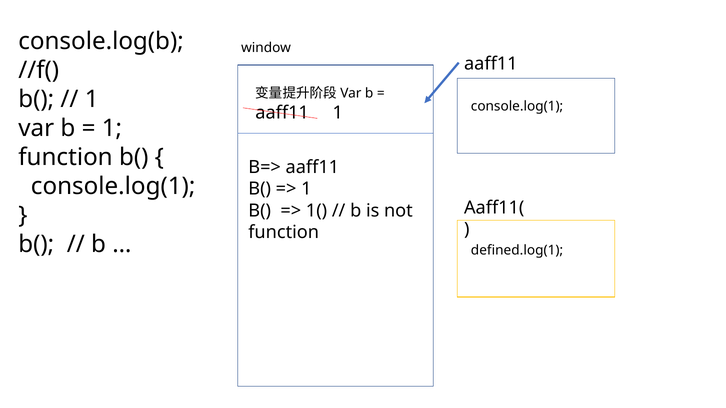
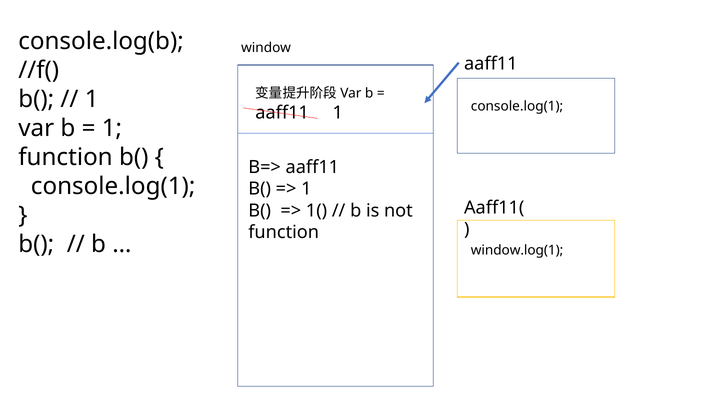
defined.log(1: defined.log(1 -> window.log(1 (517, 250)
